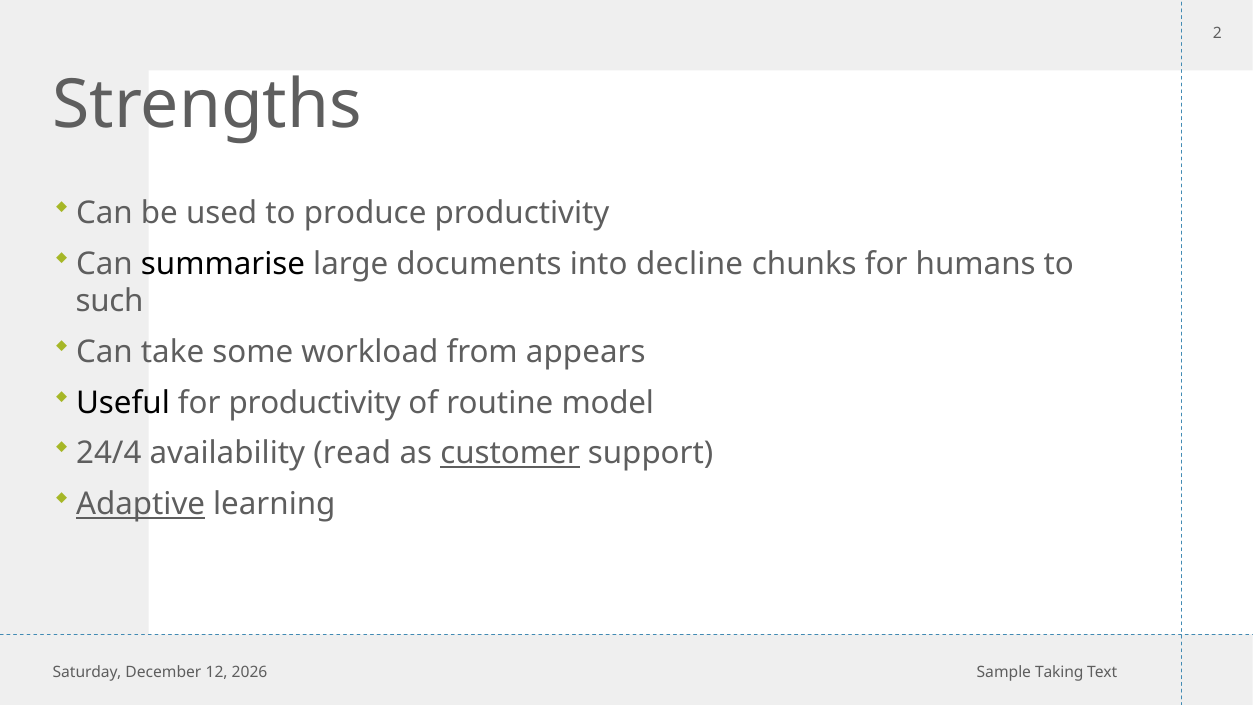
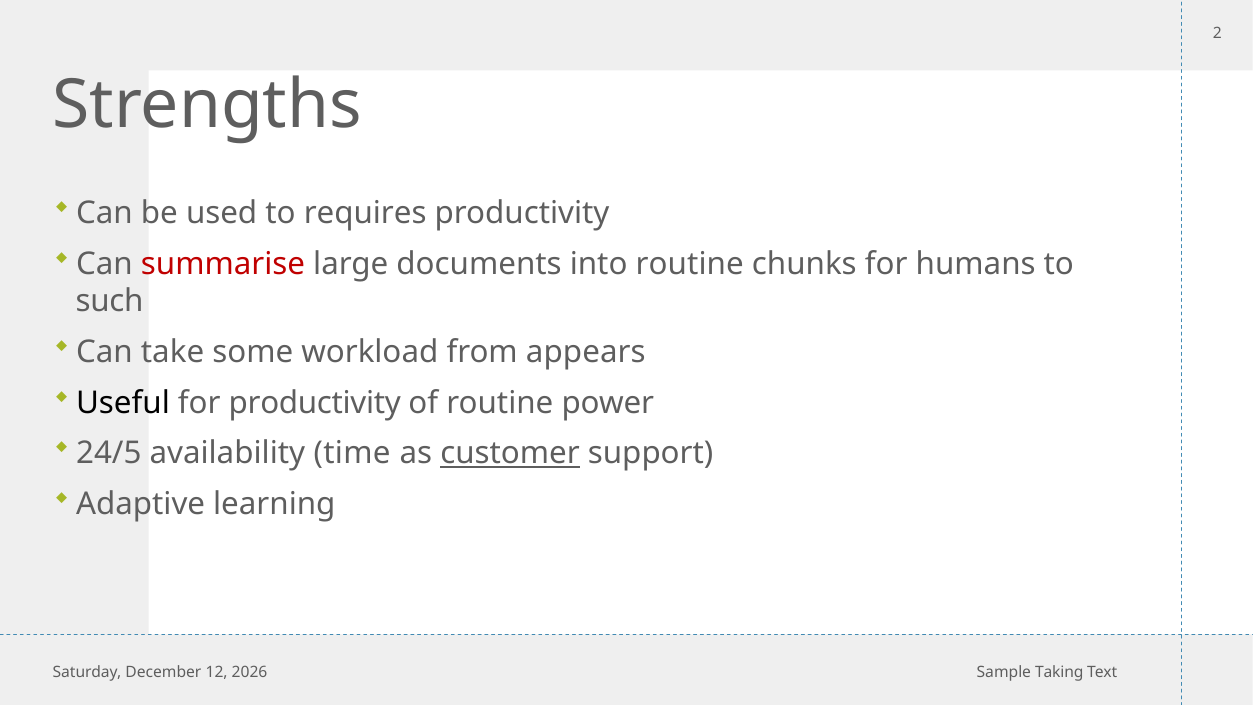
produce: produce -> requires (365, 213)
summarise colour: black -> red (223, 264)
into decline: decline -> routine (690, 264)
model: model -> power (608, 403)
24/4: 24/4 -> 24/5 (109, 453)
read: read -> time (352, 453)
Adaptive underline: present -> none (141, 504)
